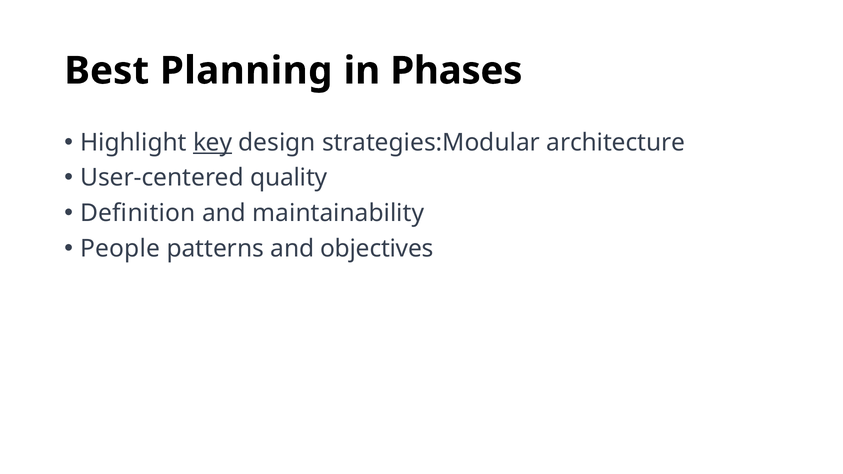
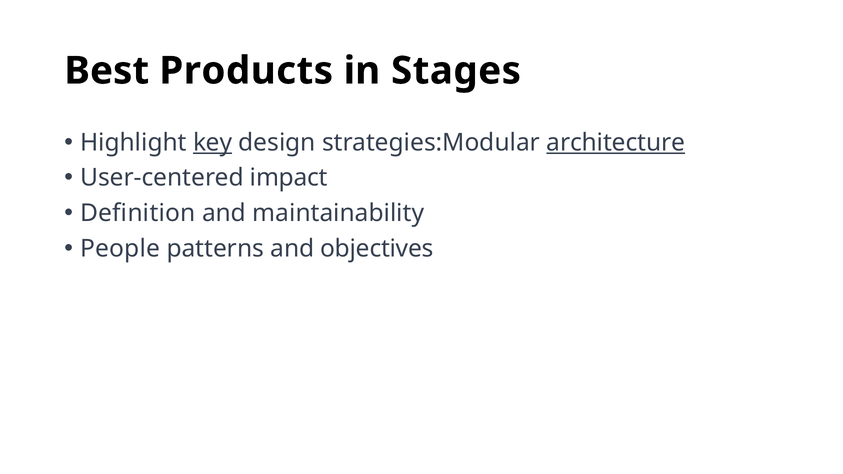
Planning: Planning -> Products (246, 71)
Phases: Phases -> Stages (456, 71)
architecture underline: none -> present (616, 143)
quality: quality -> impact (289, 178)
